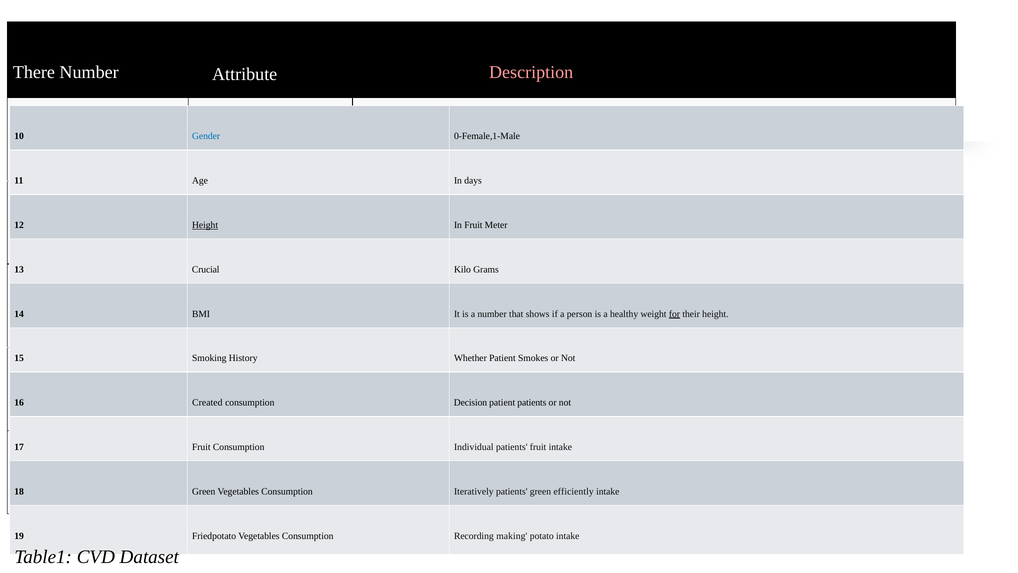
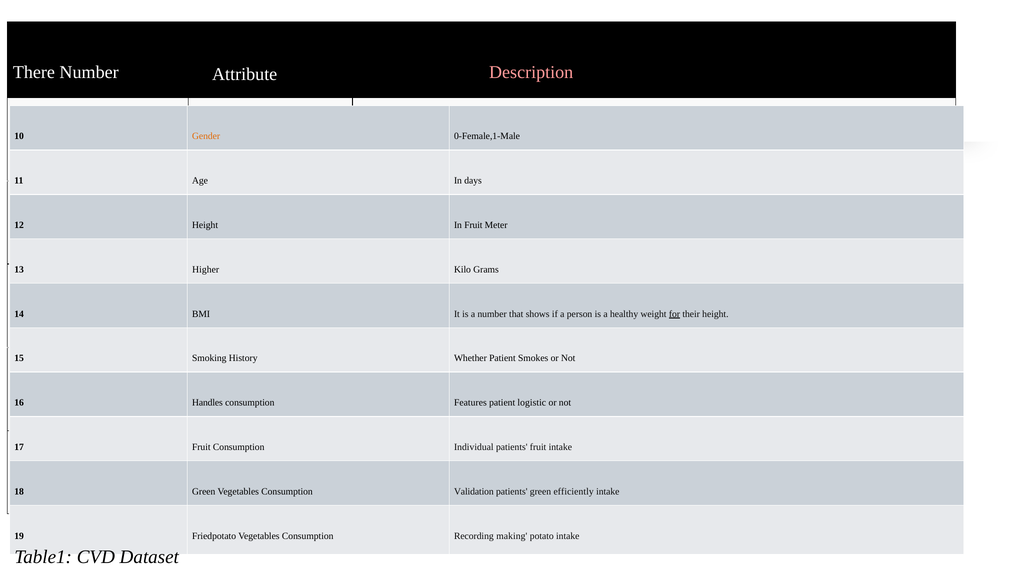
Gender colour: blue -> orange (206, 136)
Height underline: present -> none (205, 225)
Crucial: Crucial -> Higher (206, 269)
Created: Created -> Handles (207, 402)
Decision: Decision -> Features (470, 402)
patient patients: patients -> logistic (532, 402)
Iteratively: Iteratively -> Validation (474, 491)
